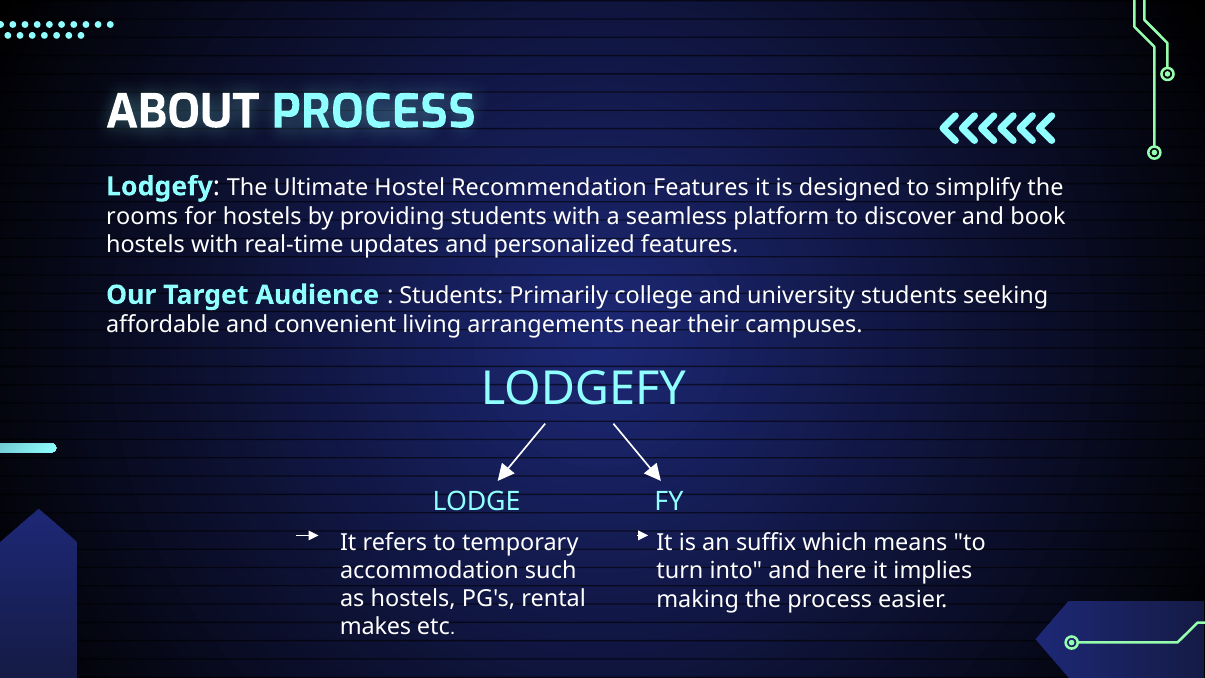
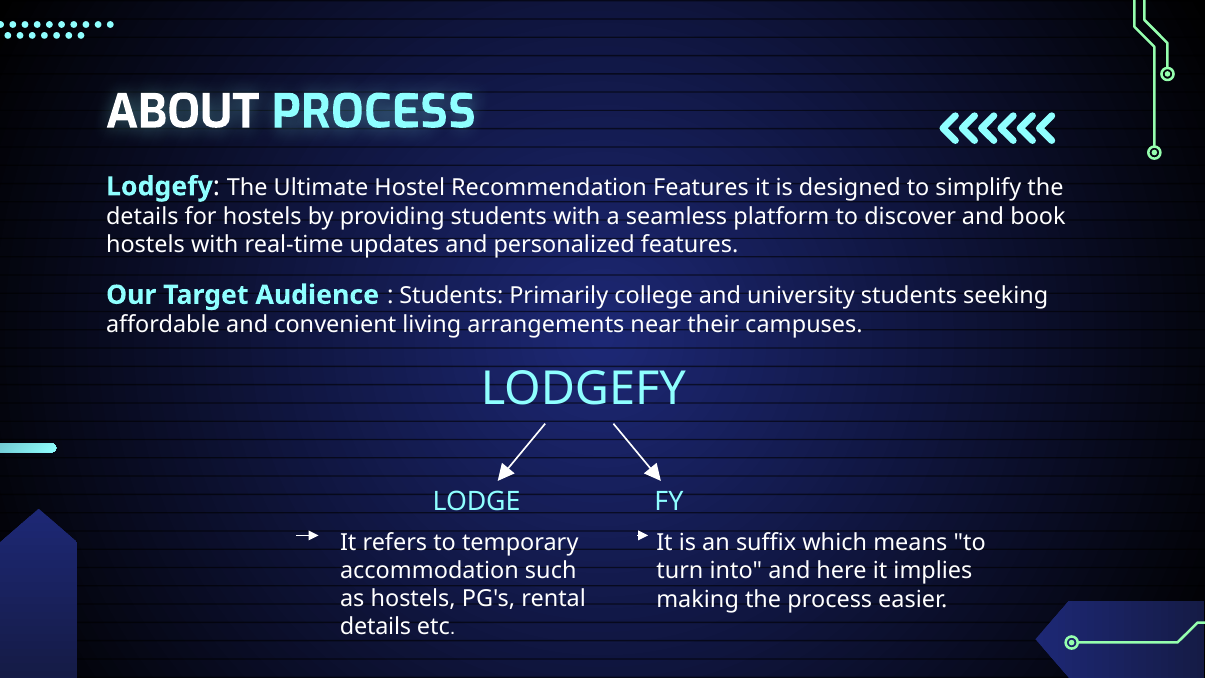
rooms: rooms -> details (142, 216)
makes: makes -> details (375, 627)
